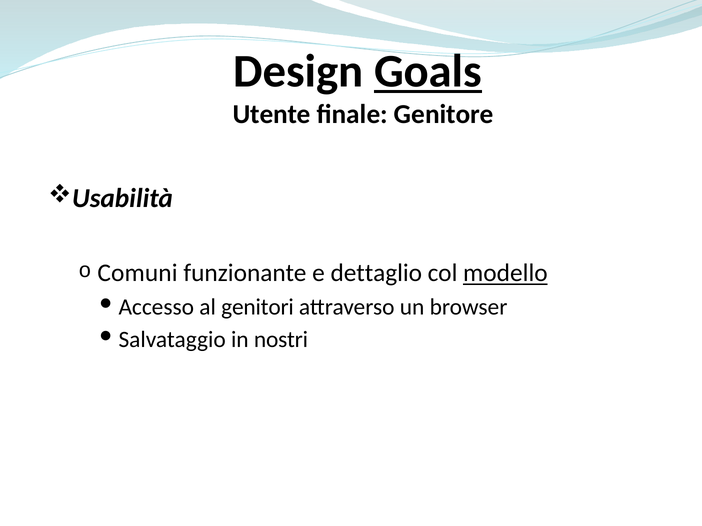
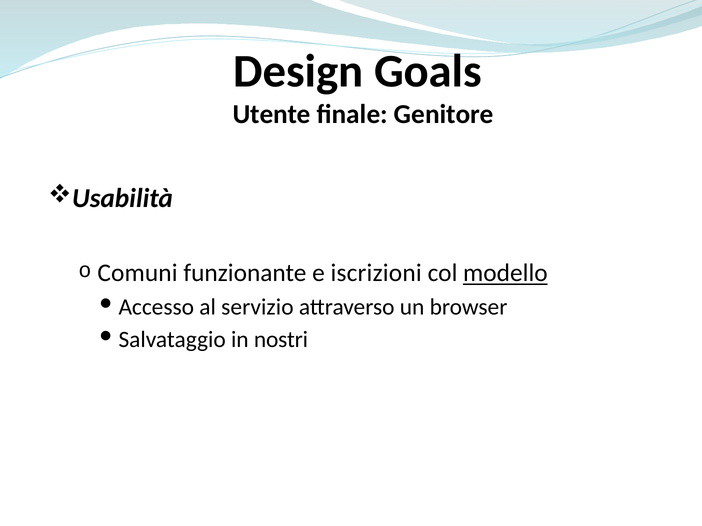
Goals underline: present -> none (428, 71)
dettaglio: dettaglio -> iscrizioni (376, 273)
genitori: genitori -> servizio (257, 307)
